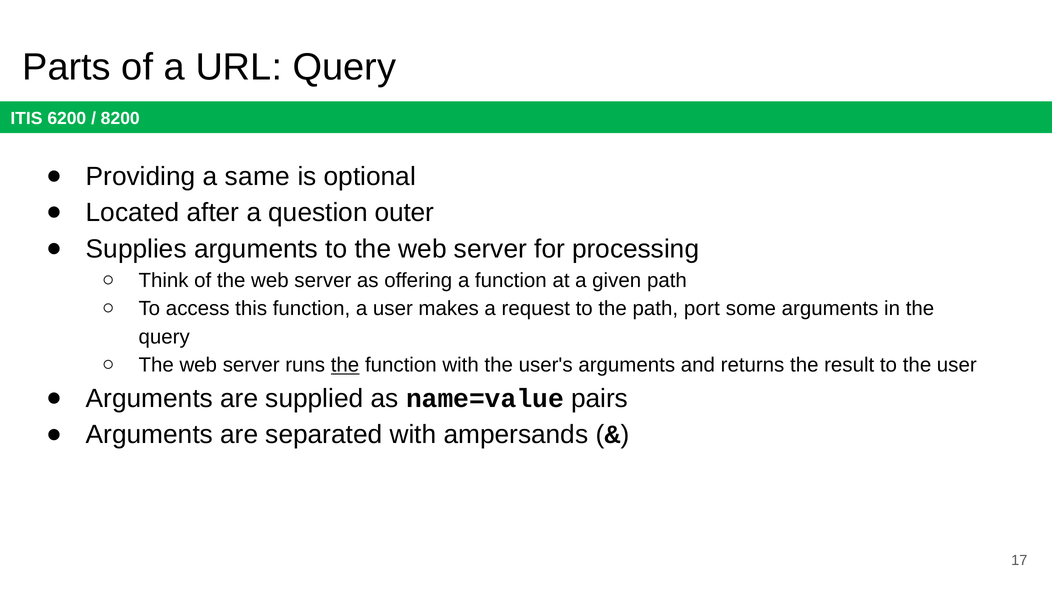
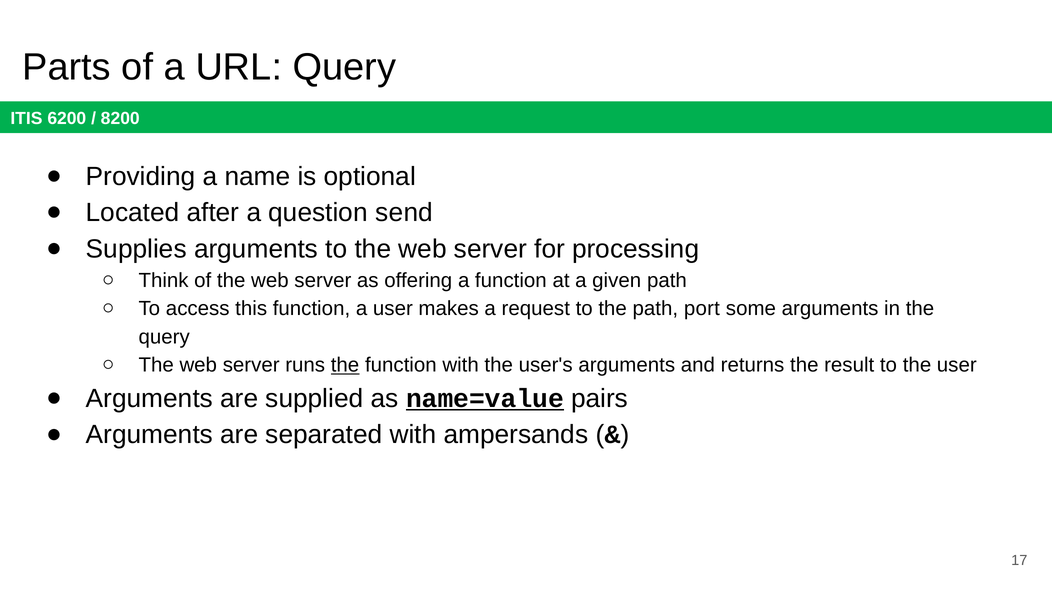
same: same -> name (258, 176)
outer: outer -> send (404, 213)
name=value underline: none -> present (485, 398)
